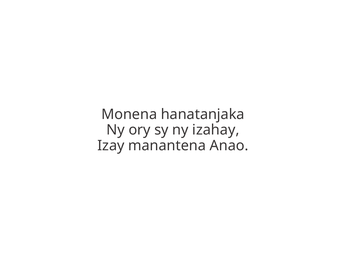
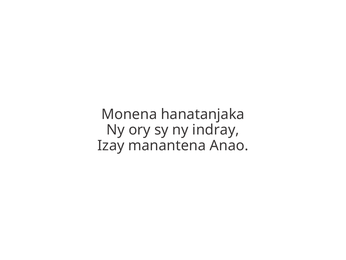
izahay: izahay -> indray (216, 130)
